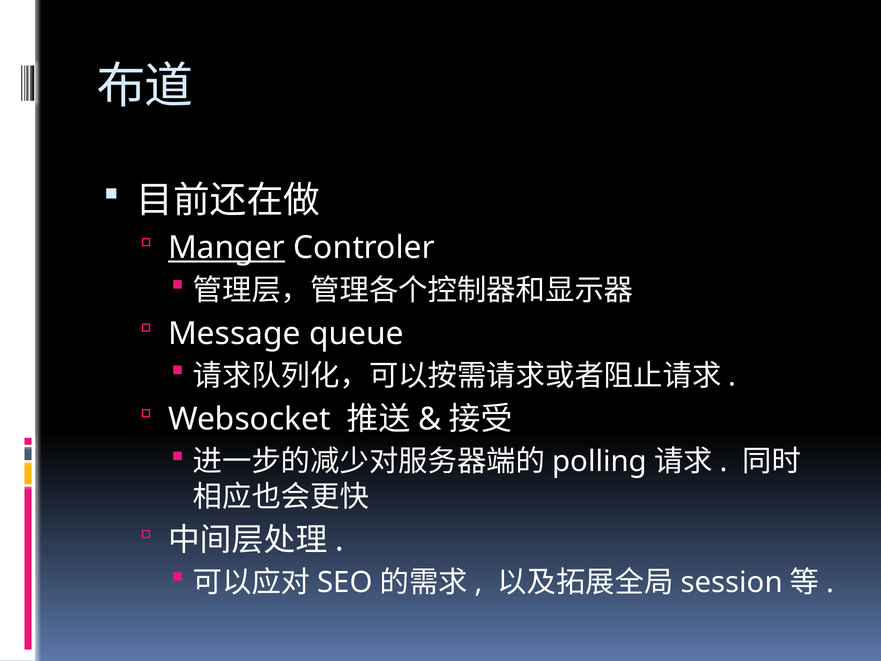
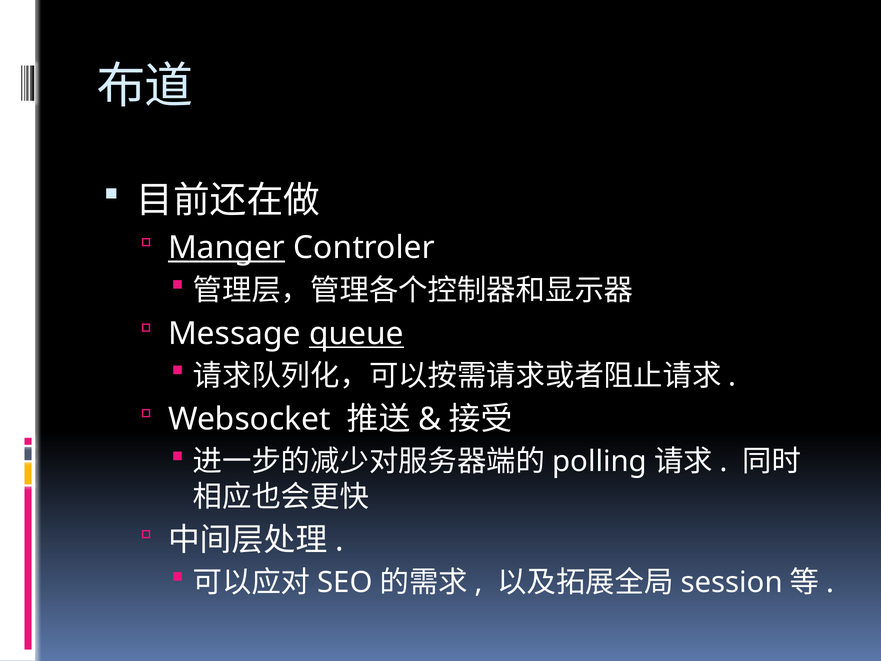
queue underline: none -> present (356, 333)
